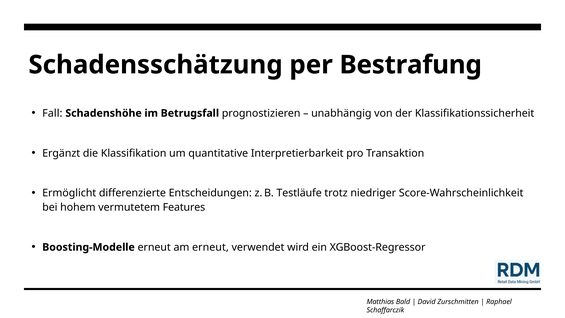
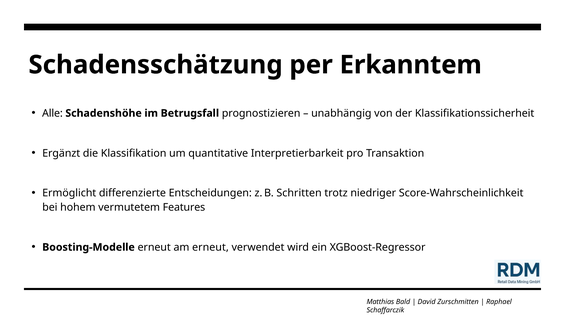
Bestrafung: Bestrafung -> Erkanntem (411, 65)
Fall: Fall -> Alle (52, 113)
Testläufe: Testläufe -> Schritten (299, 193)
